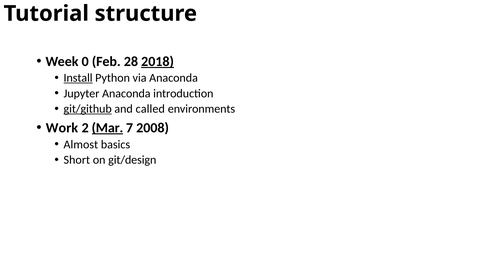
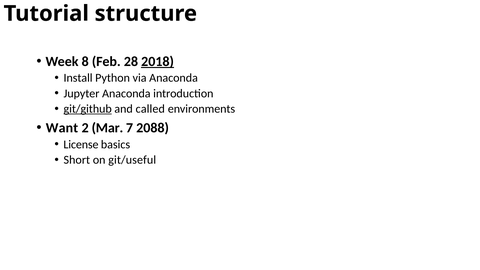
0: 0 -> 8 (85, 61)
Install underline: present -> none (78, 78)
Work: Work -> Want (62, 128)
Mar underline: present -> none (107, 128)
2008: 2008 -> 2088 (153, 128)
Almost: Almost -> License (81, 144)
git/design: git/design -> git/useful (132, 160)
